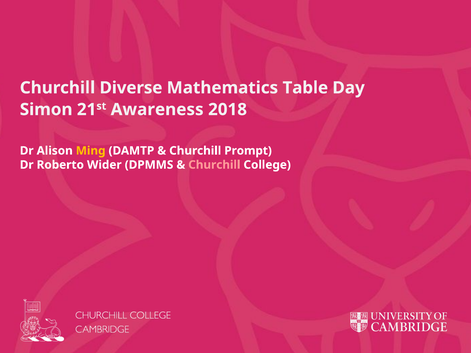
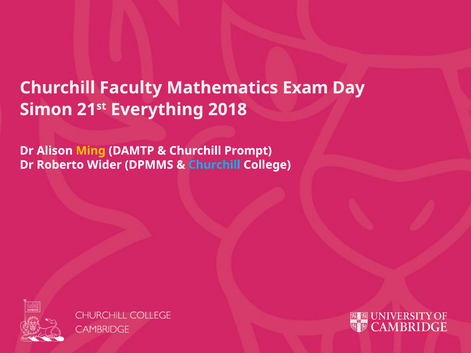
Diverse: Diverse -> Faculty (131, 88)
Table: Table -> Exam (305, 88)
Awareness: Awareness -> Everything (157, 110)
Churchill colour: pink -> light blue (214, 165)
